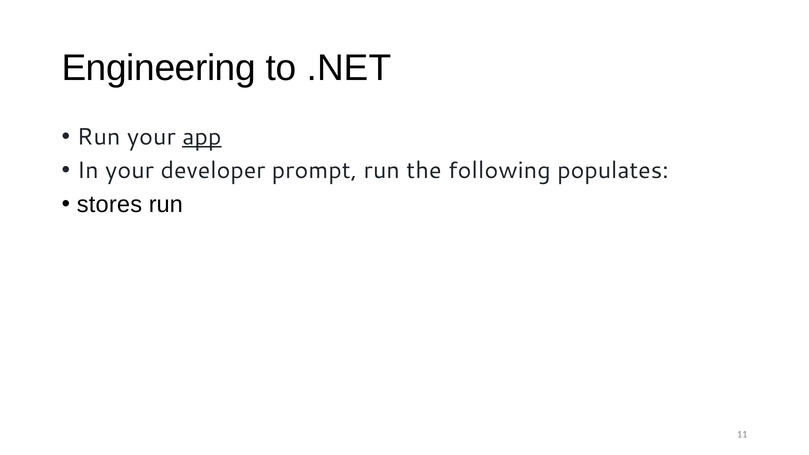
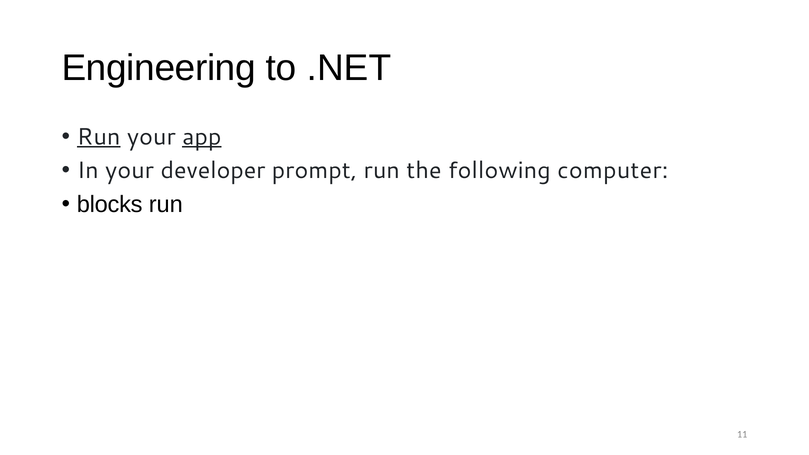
Run underline: none -> present (99, 137)
populates: populates -> computer (613, 171)
stores: stores -> blocks (110, 204)
